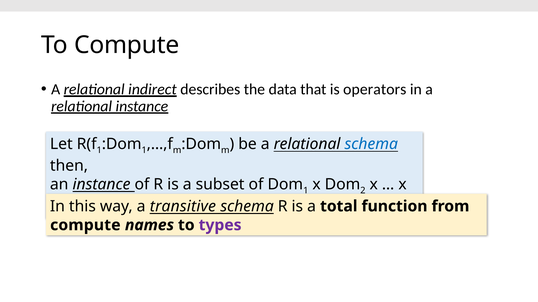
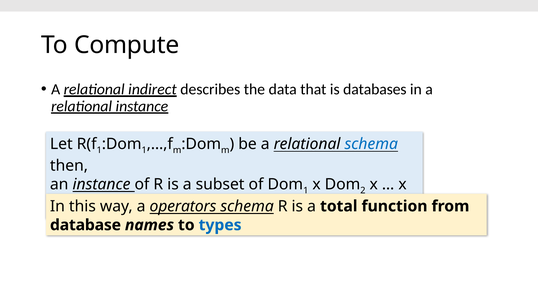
operators: operators -> databases (375, 90)
transitive: transitive -> operators (183, 207)
compute: compute -> database (85, 225)
types colour: purple -> blue (220, 225)
